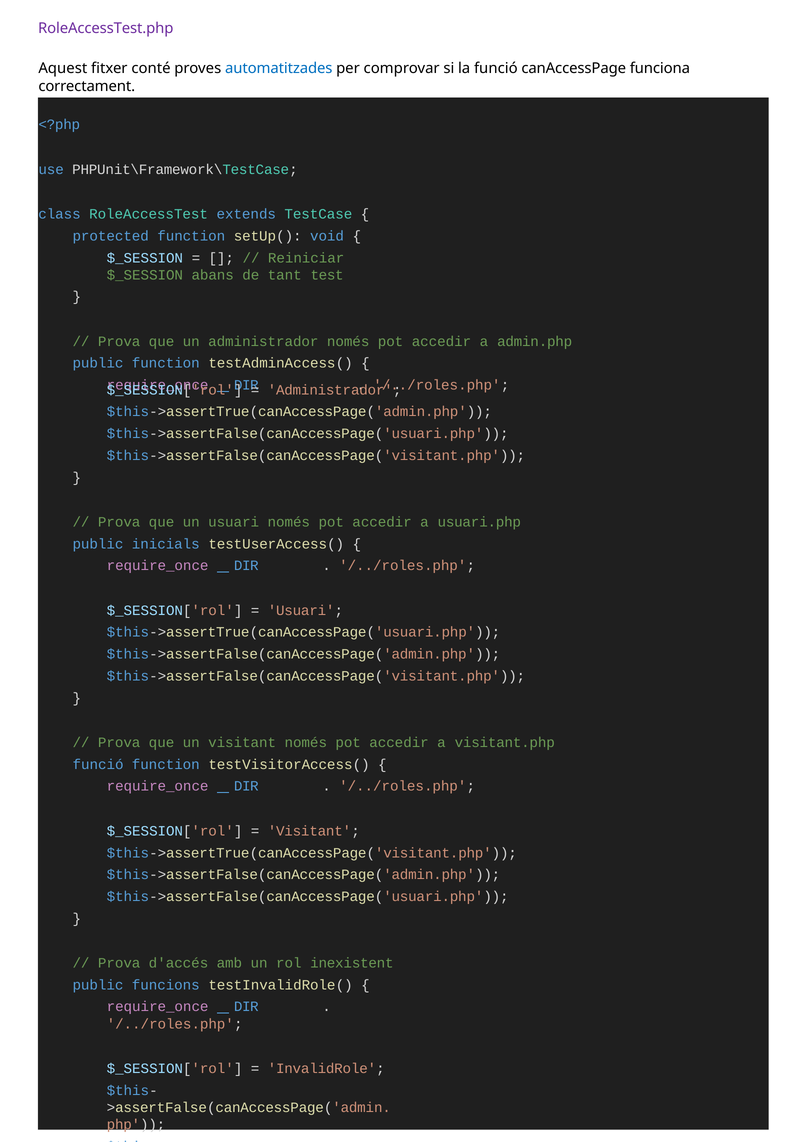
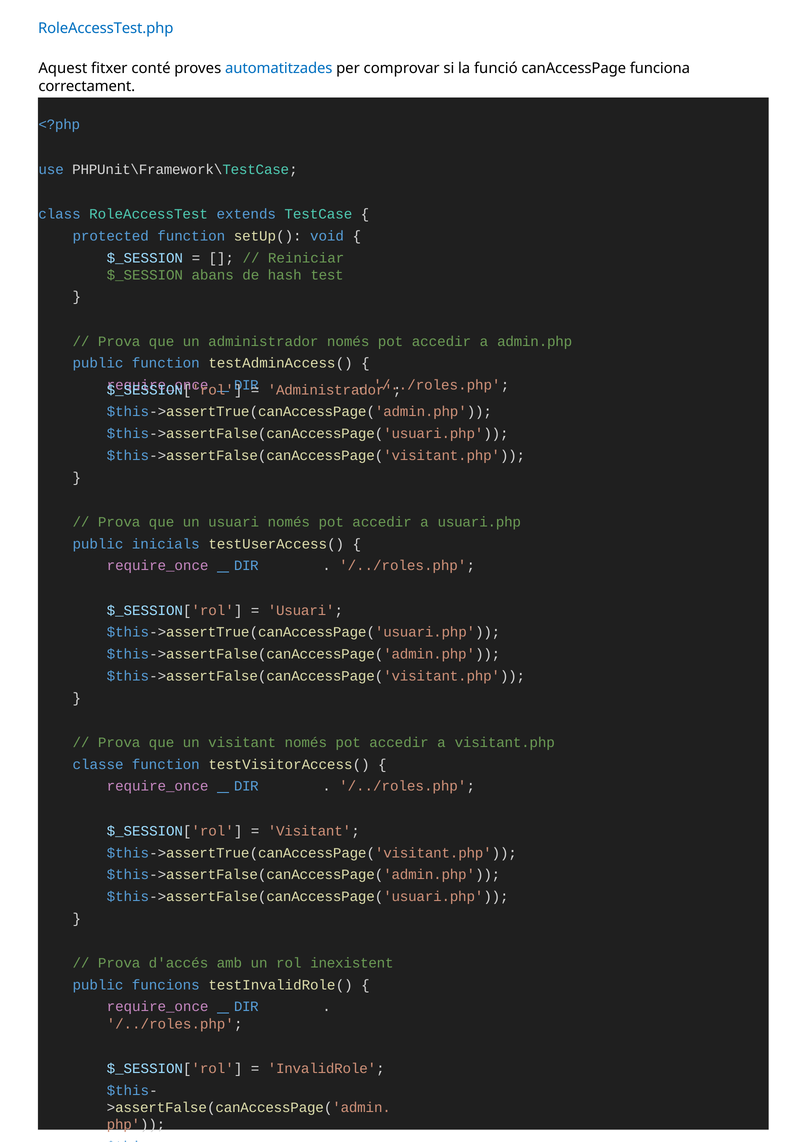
RoleAccessTest.php colour: purple -> blue (106, 28)
tant: tant -> hash (285, 275)
funció: funció -> classe (98, 764)
